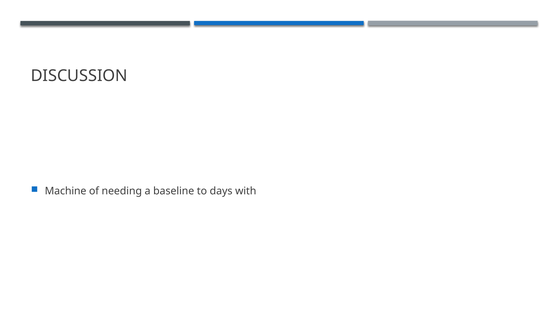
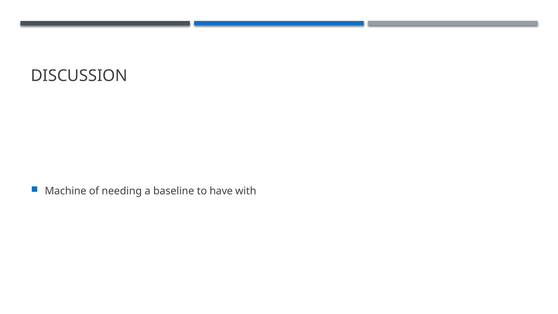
days: days -> have (221, 191)
